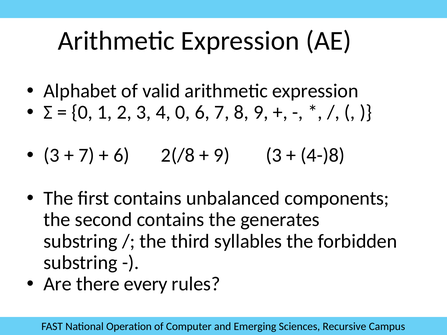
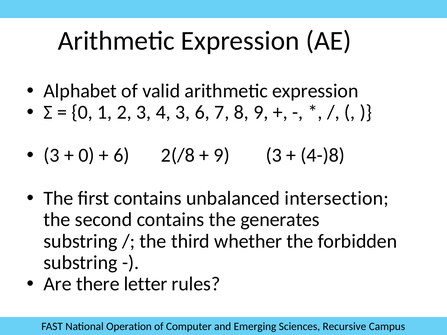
4 0: 0 -> 3 (183, 113)
7: 7 -> 0 (86, 155)
components: components -> intersection (337, 198)
syllables: syllables -> whether (248, 241)
every: every -> letter (146, 284)
